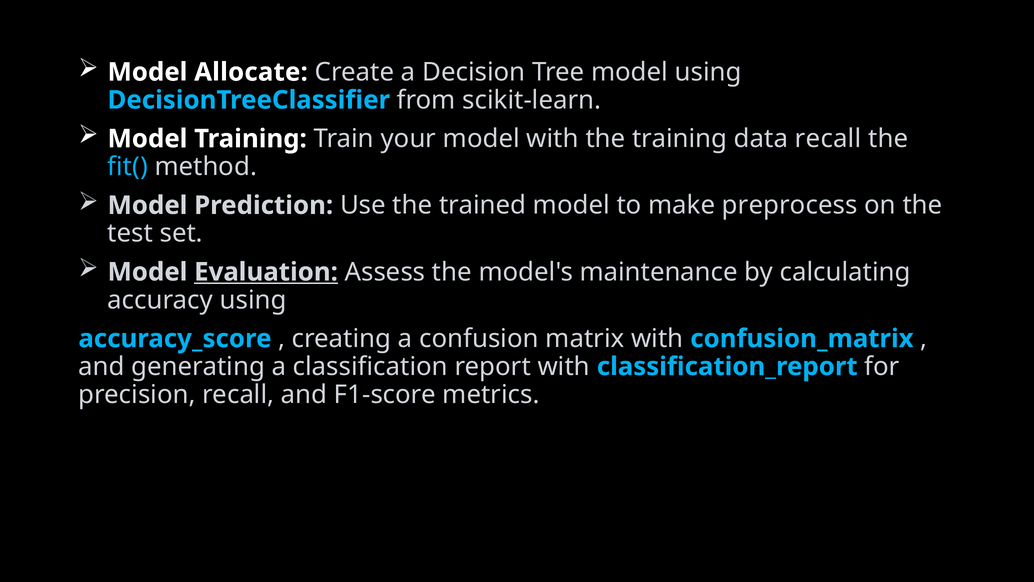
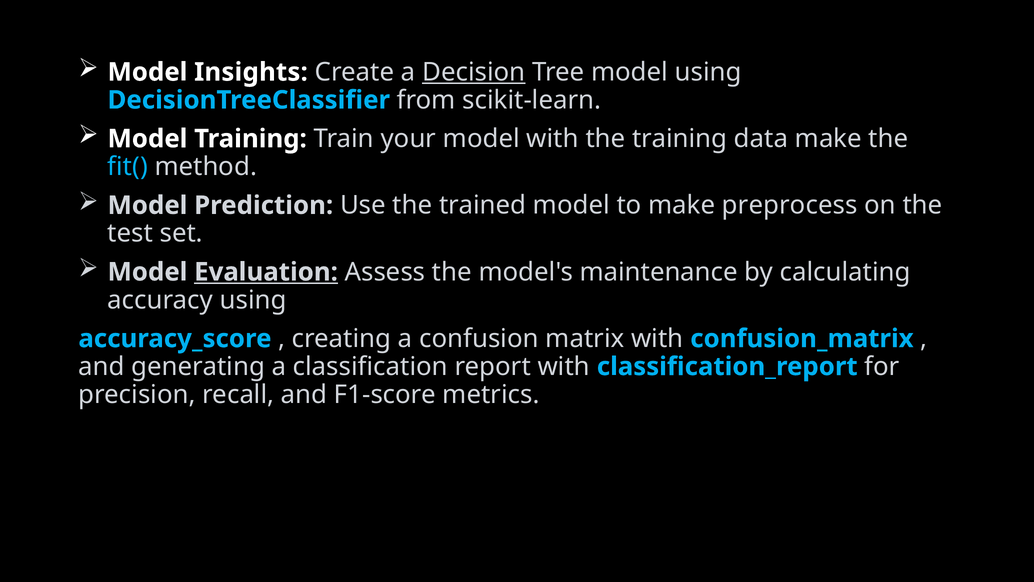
Allocate: Allocate -> Insights (251, 72)
Decision underline: none -> present (474, 72)
data recall: recall -> make (828, 139)
